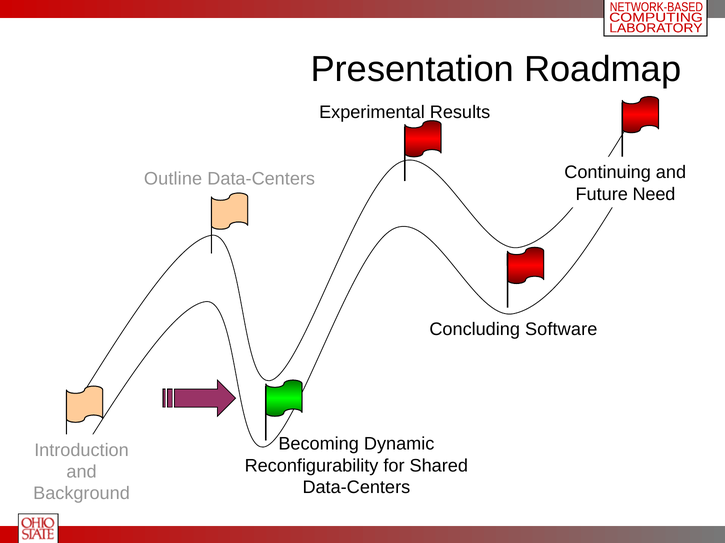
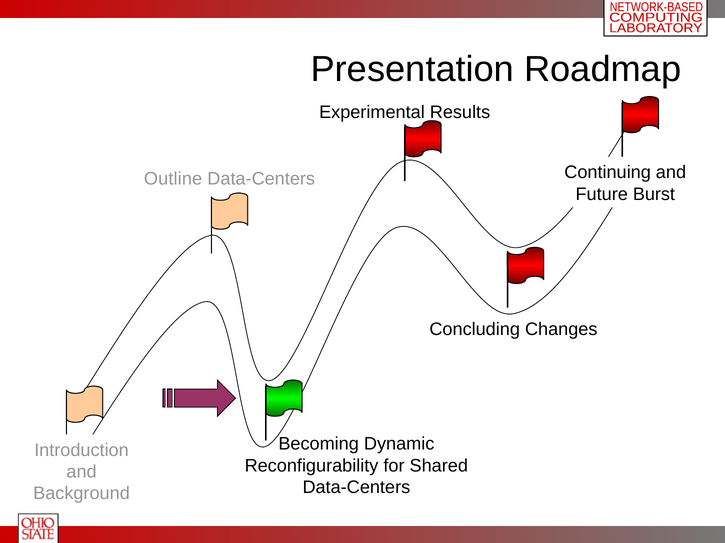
Need: Need -> Burst (654, 195)
Software: Software -> Changes (561, 330)
